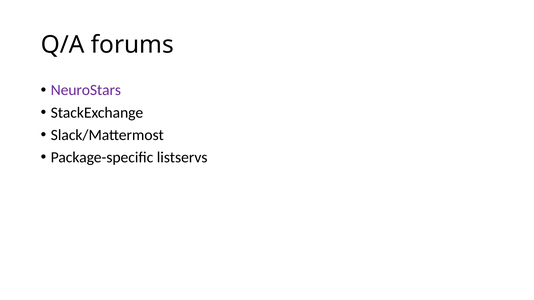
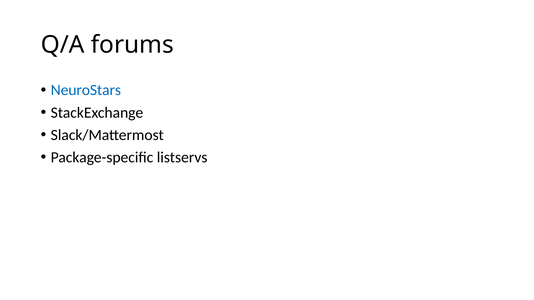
NeuroStars colour: purple -> blue (86, 90)
